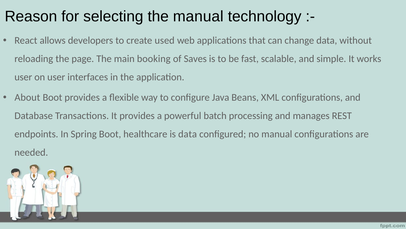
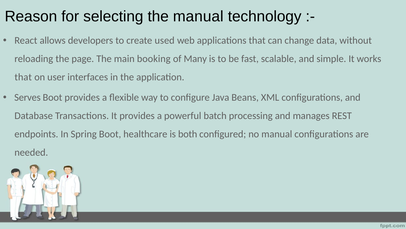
Saves: Saves -> Many (195, 59)
user: user -> that (23, 77)
About: About -> Serves (27, 97)
is data: data -> both (188, 134)
